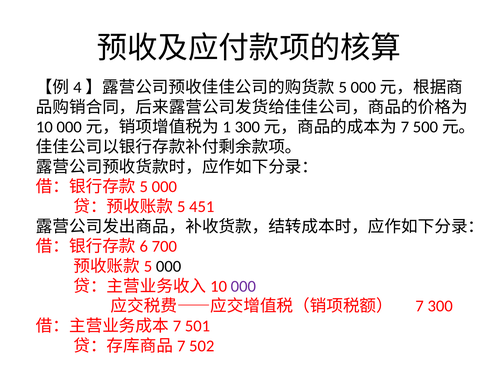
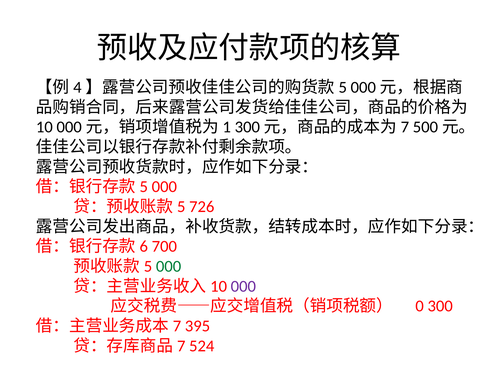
451: 451 -> 726 (202, 207)
000 colour: black -> green (169, 267)
7: 7 -> 0 (420, 307)
501: 501 -> 395 (198, 327)
502: 502 -> 524 (202, 346)
